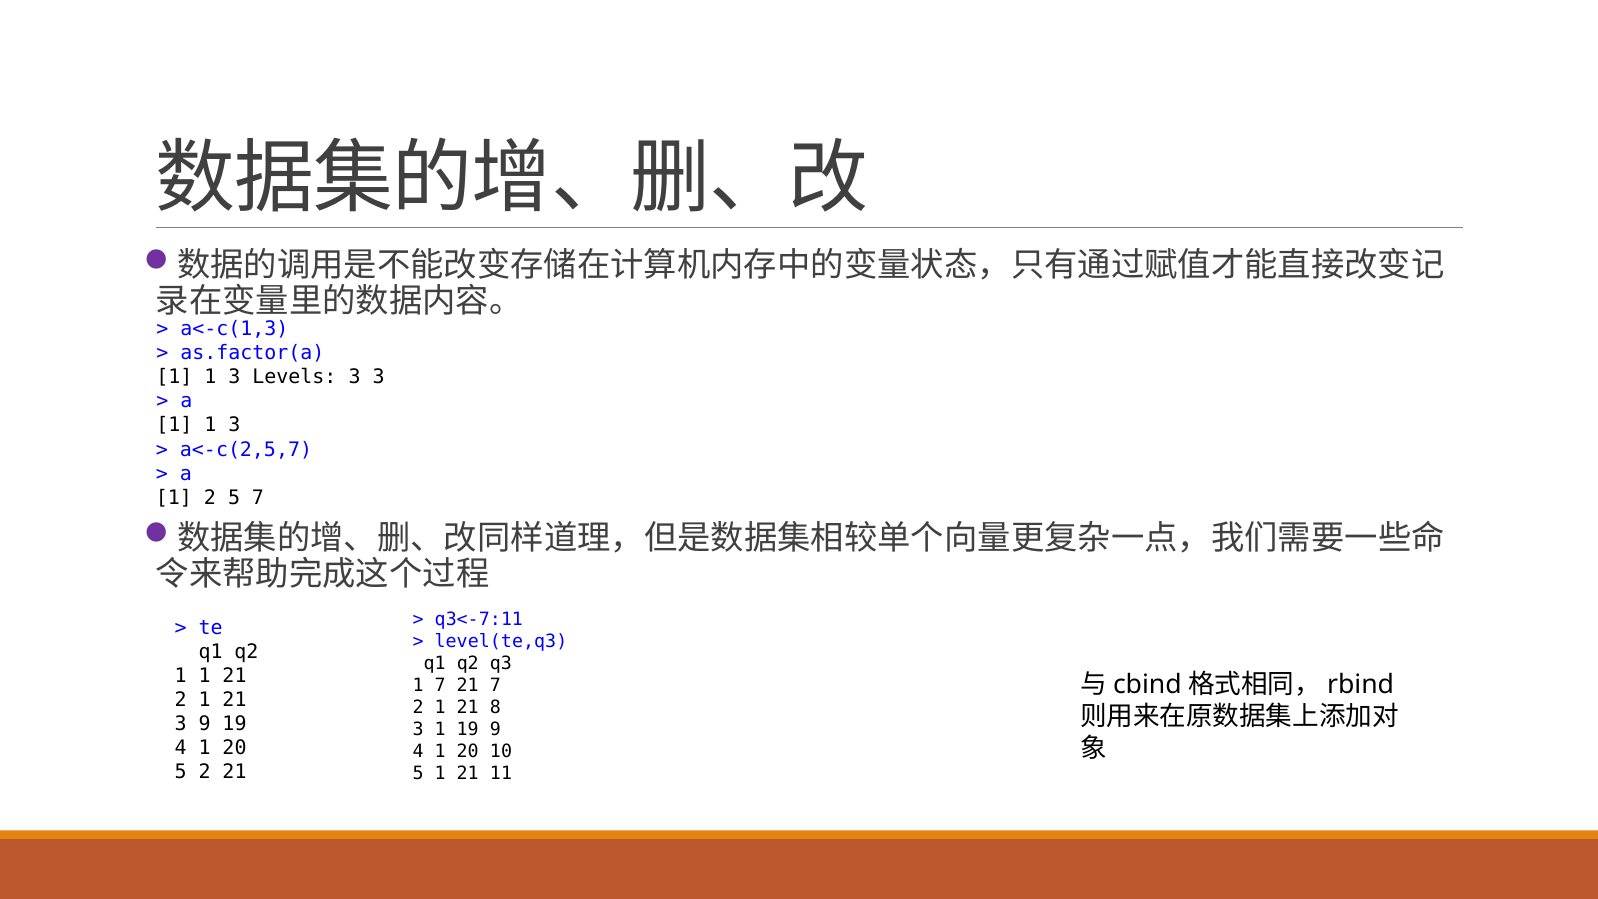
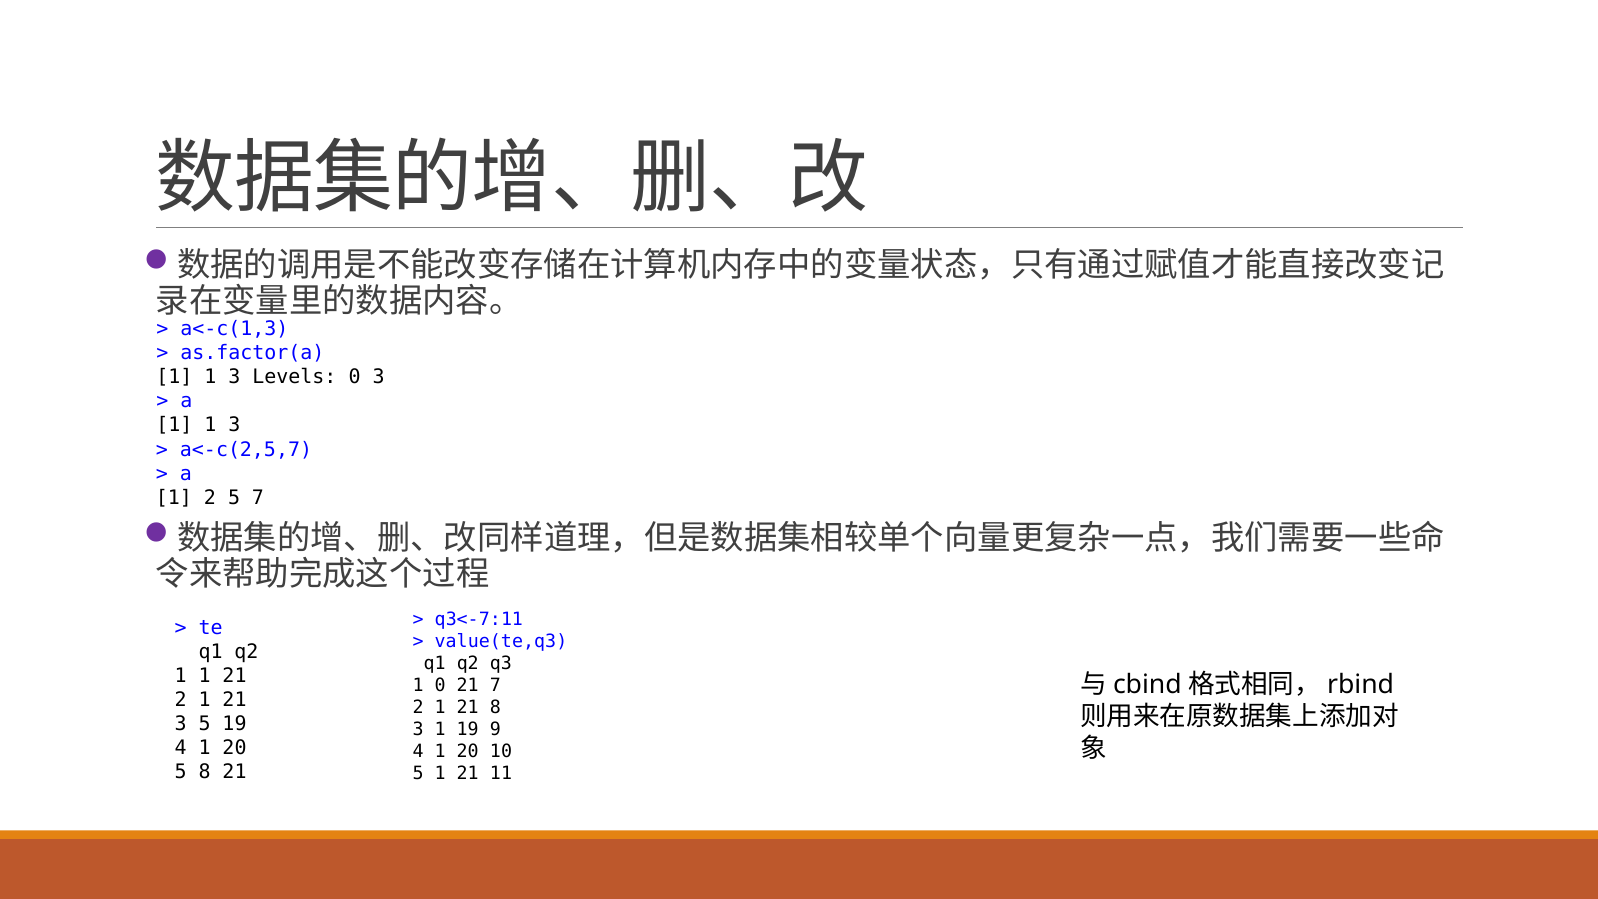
Levels 3: 3 -> 0 (355, 377)
level(te,q3: level(te,q3 -> value(te,q3 (501, 641)
1 7: 7 -> 0 (440, 685)
3 9: 9 -> 5 (205, 724)
5 2: 2 -> 8 (205, 772)
